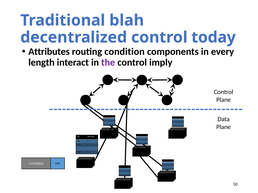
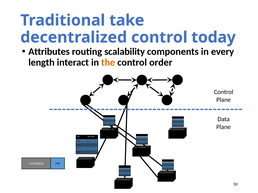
blah: blah -> take (127, 20)
condition: condition -> scalability (125, 52)
the colour: purple -> orange (108, 63)
imply: imply -> order (161, 63)
